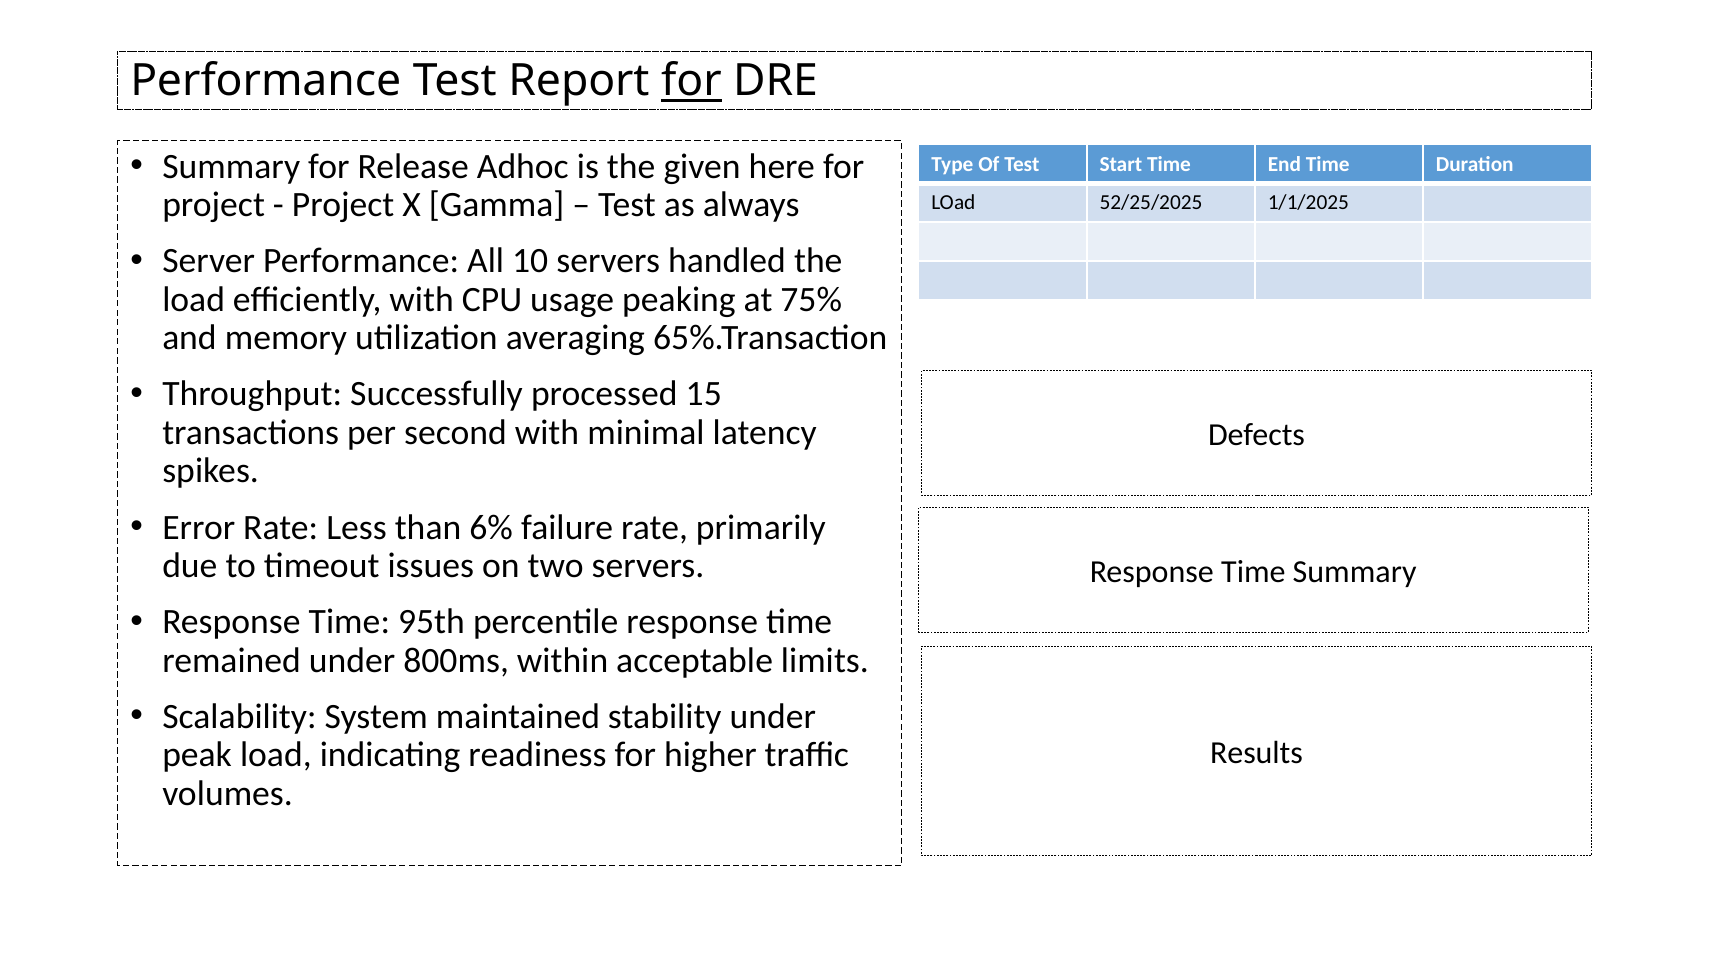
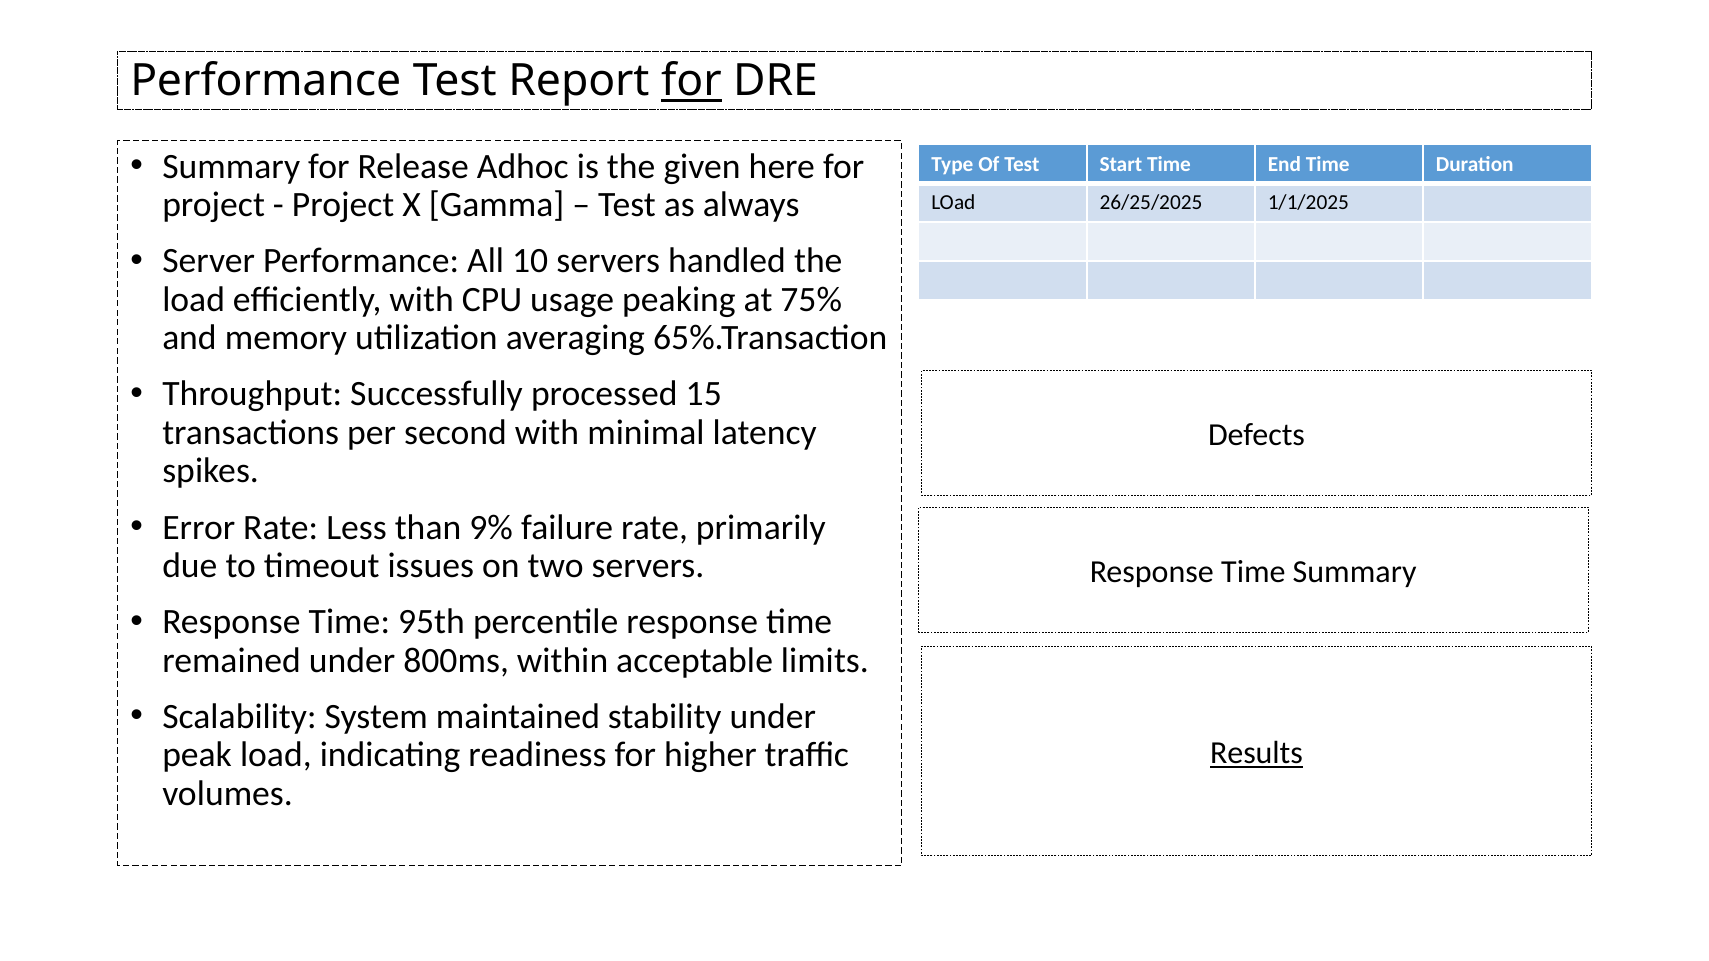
52/25/2025: 52/25/2025 -> 26/25/2025 (1151, 203)
6%: 6% -> 9% (491, 527)
Results underline: none -> present (1257, 753)
